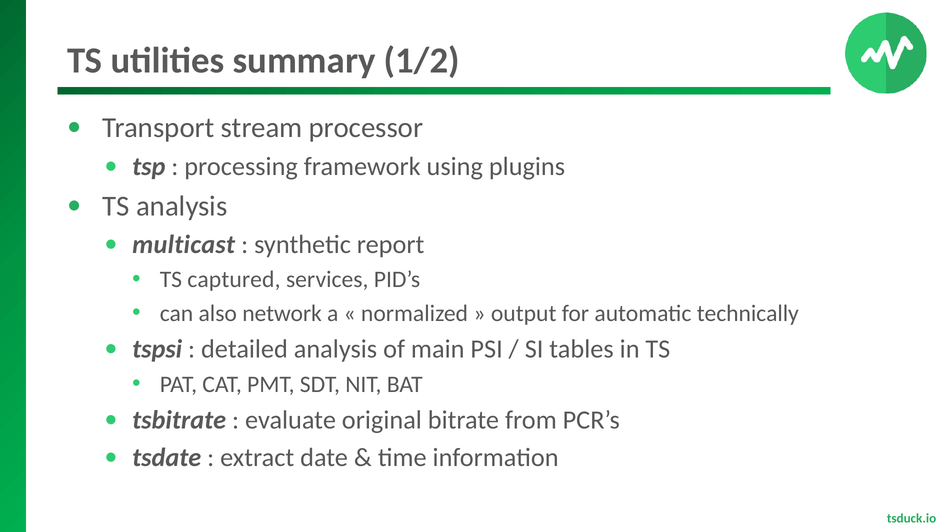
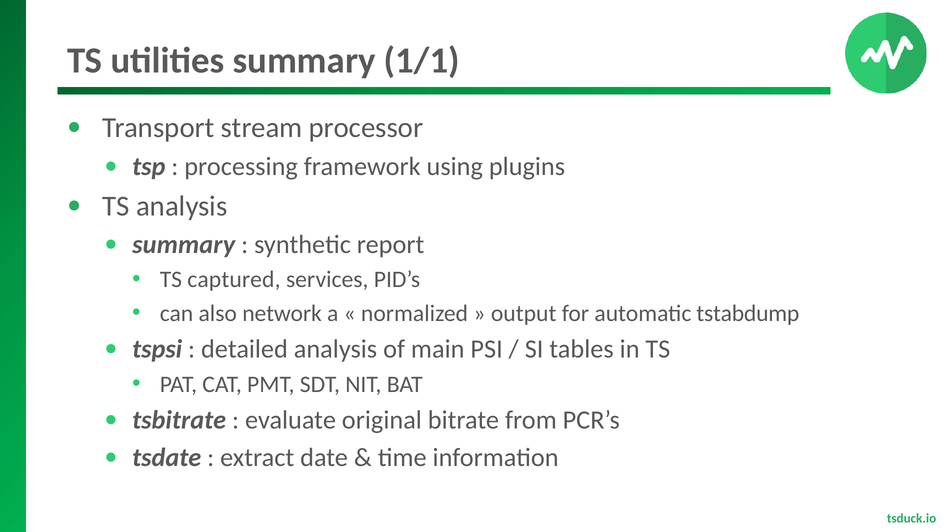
1/2: 1/2 -> 1/1 (422, 61)
multicast: multicast -> summary (184, 245)
technically: technically -> tstabdump (748, 313)
